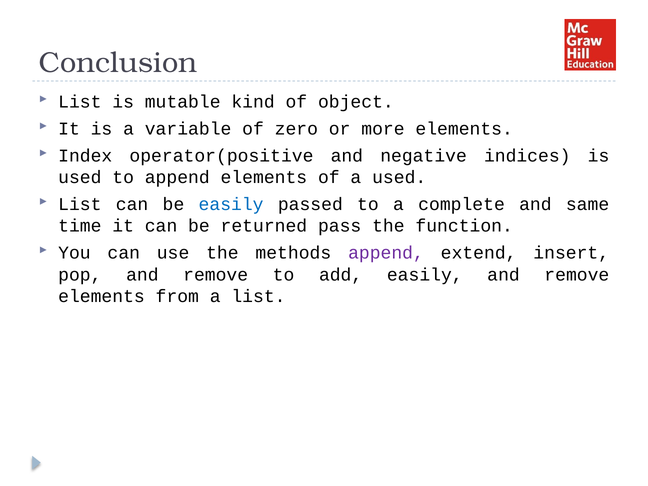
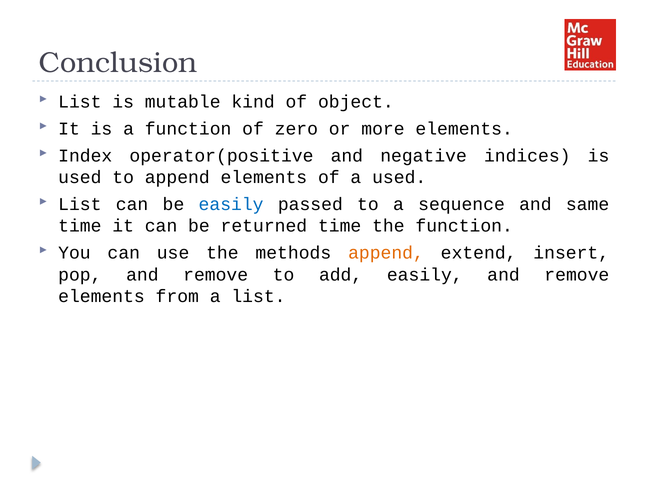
a variable: variable -> function (188, 129)
complete: complete -> sequence (462, 204)
returned pass: pass -> time (340, 226)
append colour: purple -> orange (386, 253)
